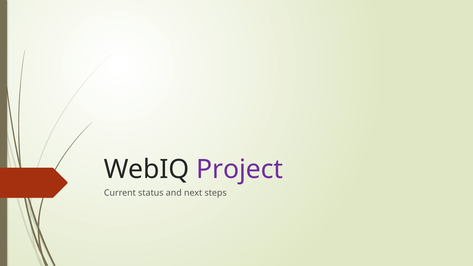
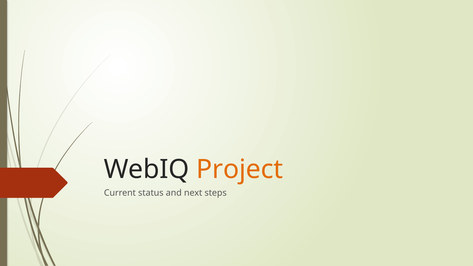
Project colour: purple -> orange (240, 169)
